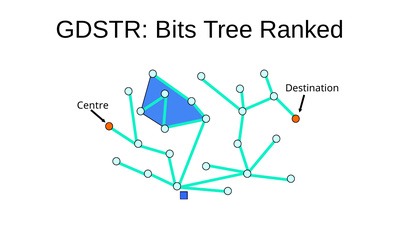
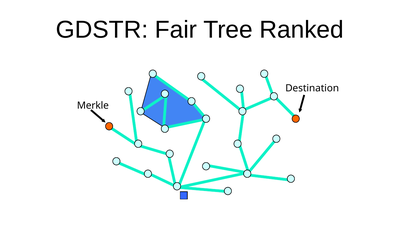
Bits: Bits -> Fair (176, 30)
Centre: Centre -> Merkle (93, 106)
